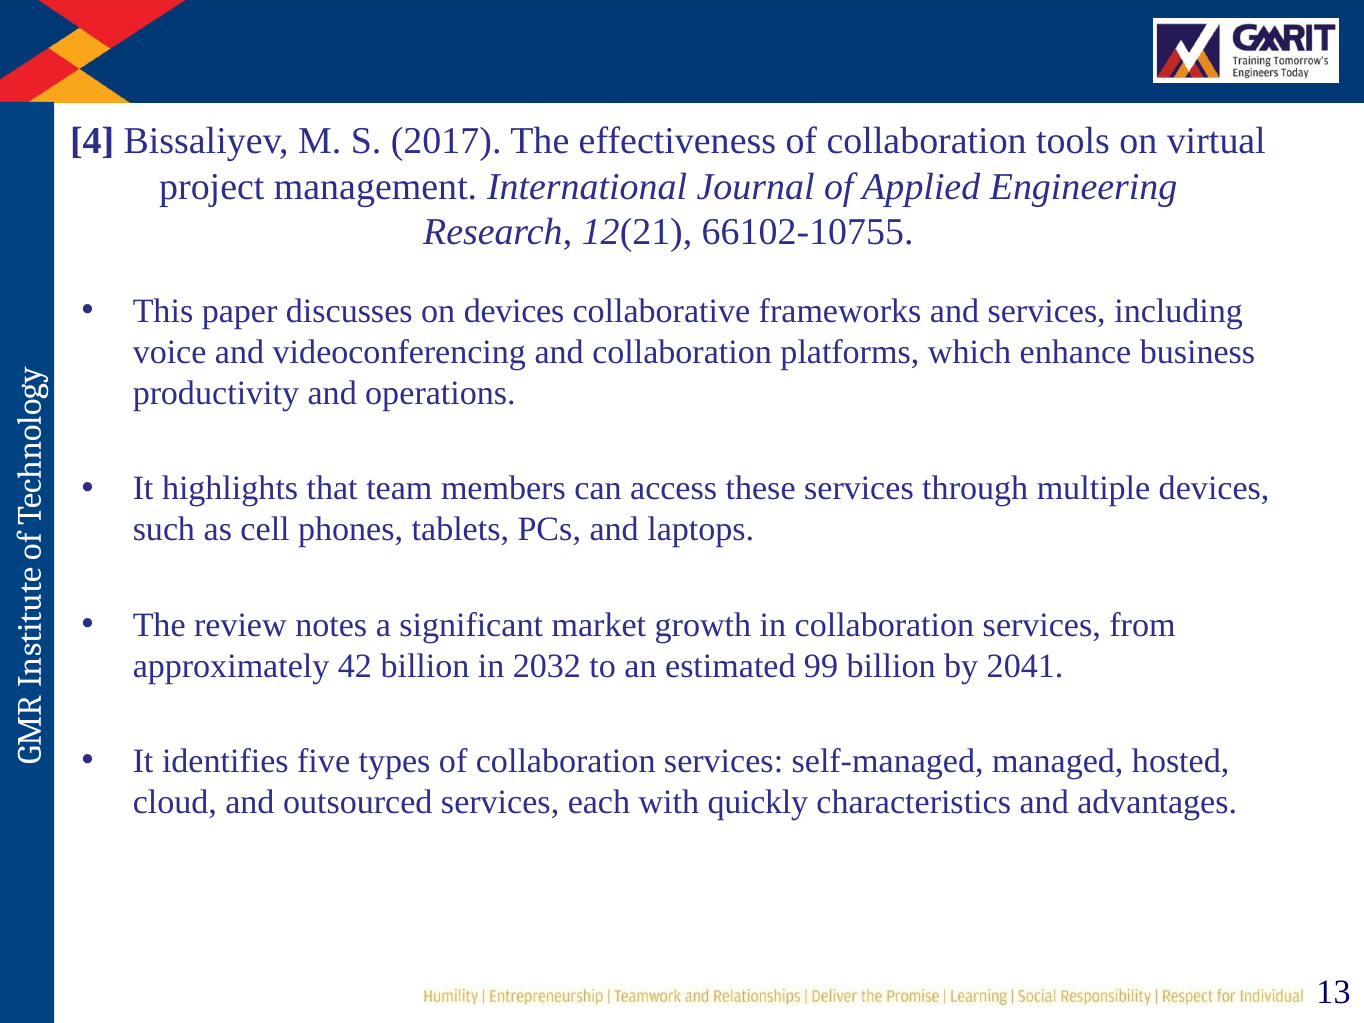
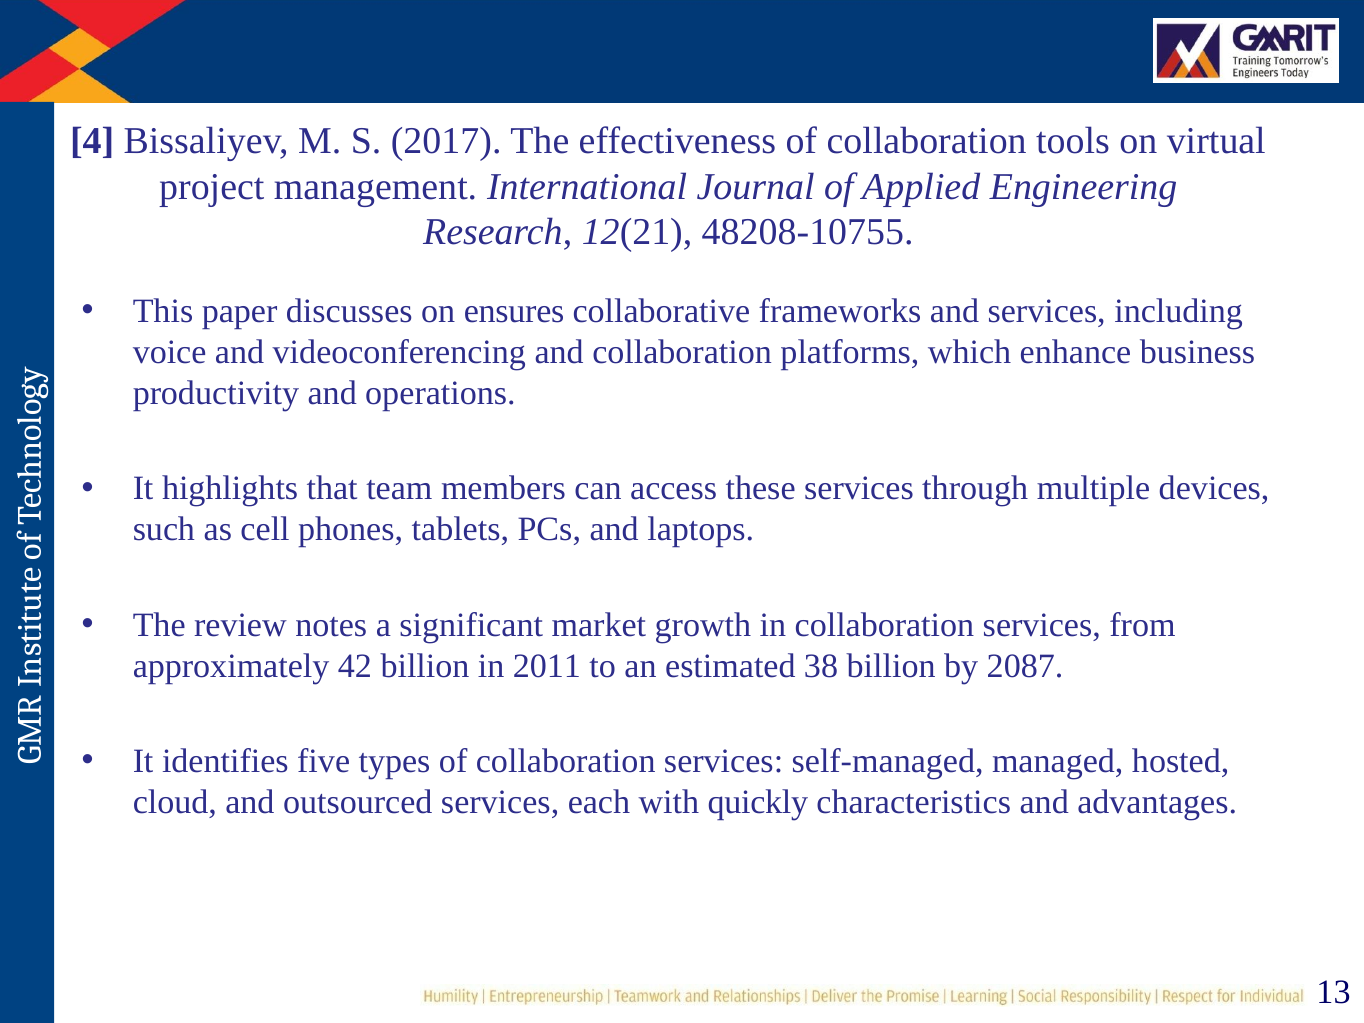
66102-10755: 66102-10755 -> 48208-10755 (808, 232)
on devices: devices -> ensures (514, 311)
2032: 2032 -> 2011 (547, 666)
99: 99 -> 38 (821, 666)
2041: 2041 -> 2087 (1025, 666)
